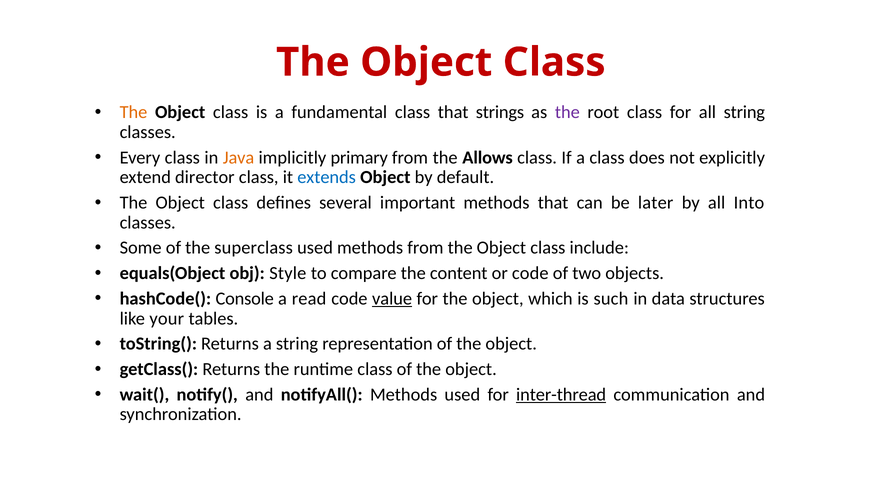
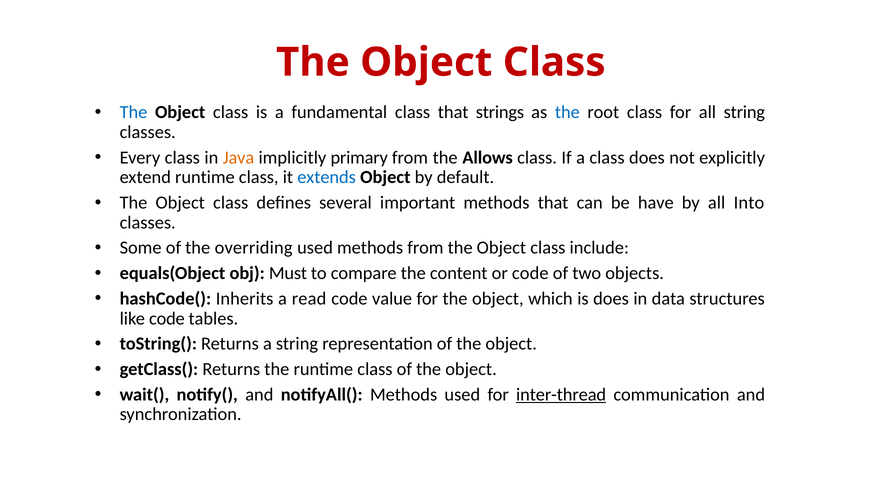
The colour: orange -> blue (134, 112)
the colour: purple -> blue (567, 112)
extend director: director -> runtime (205, 177)
later: later -> have (656, 203)
superclass: superclass -> overriding (254, 248)
Style: Style -> Must (288, 273)
Console: Console -> Inherits (245, 299)
value underline: present -> none (392, 299)
is such: such -> does (611, 299)
like your: your -> code (167, 319)
